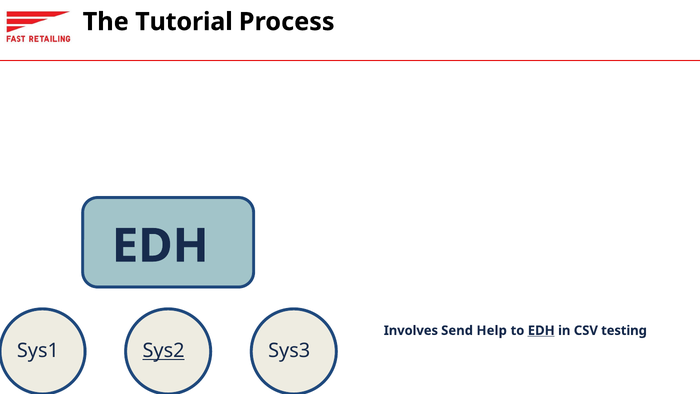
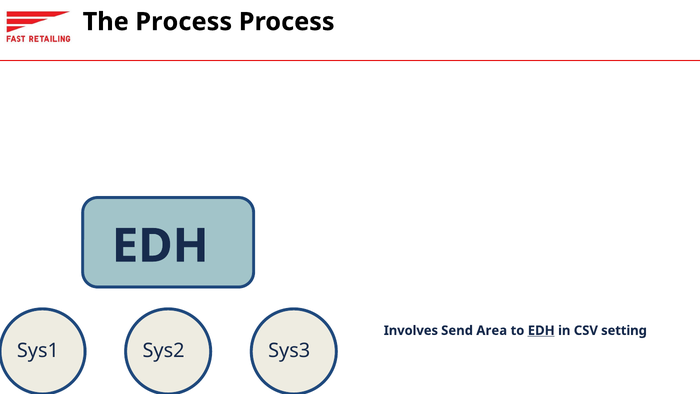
The Tutorial: Tutorial -> Process (184, 22)
Help: Help -> Area (492, 330)
testing: testing -> setting (624, 330)
Sys2 underline: present -> none (164, 351)
